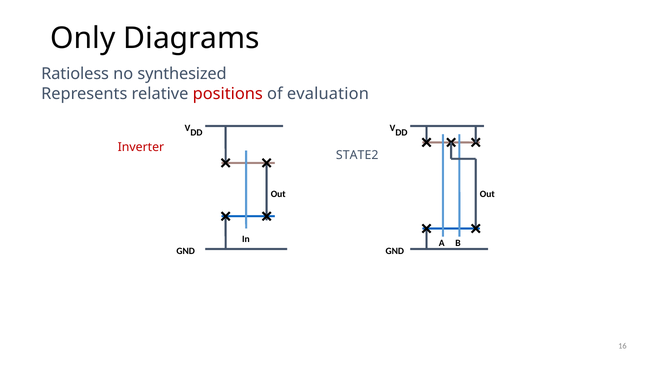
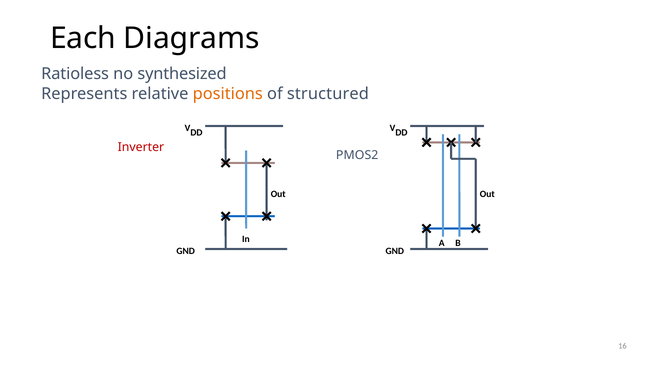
Only: Only -> Each (83, 38)
positions colour: red -> orange (228, 94)
evaluation: evaluation -> structured (328, 94)
STATE2: STATE2 -> PMOS2 (357, 155)
